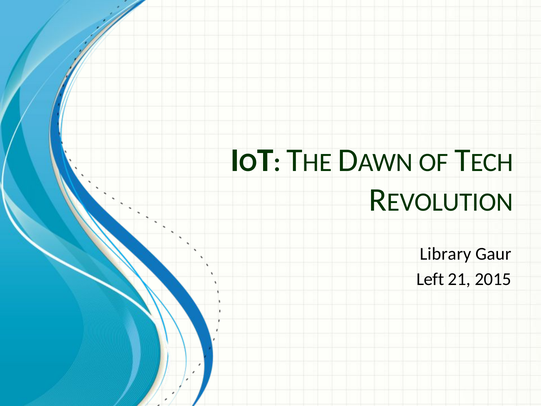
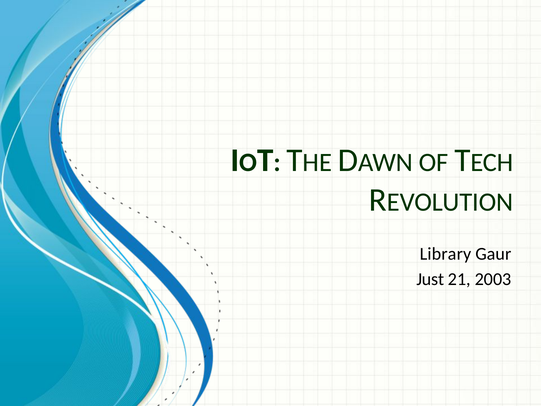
Left: Left -> Just (430, 279)
2015: 2015 -> 2003 (493, 279)
